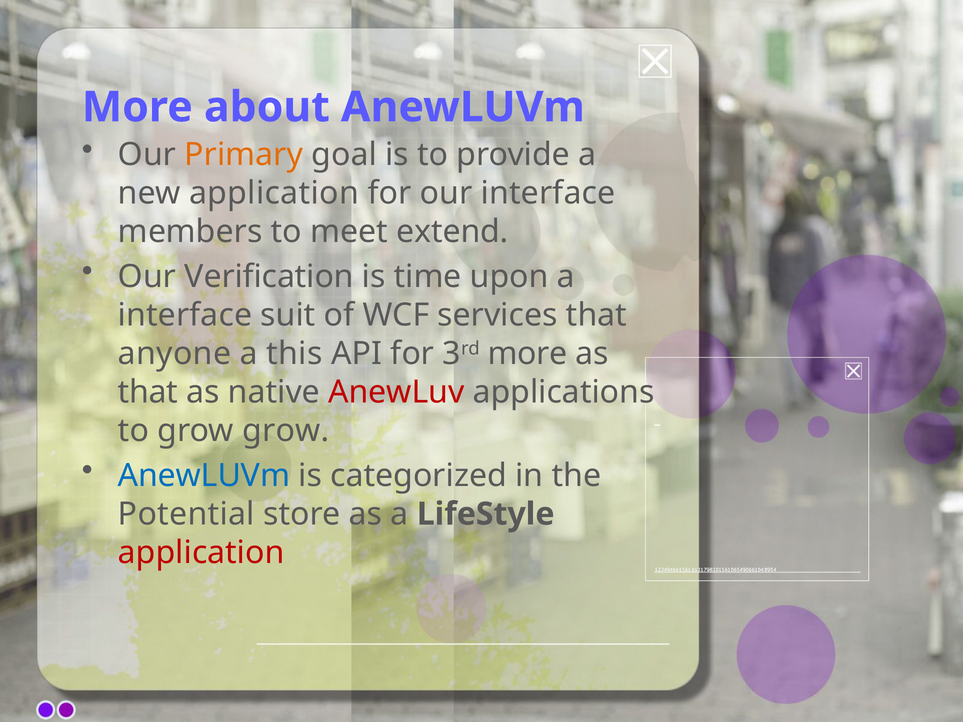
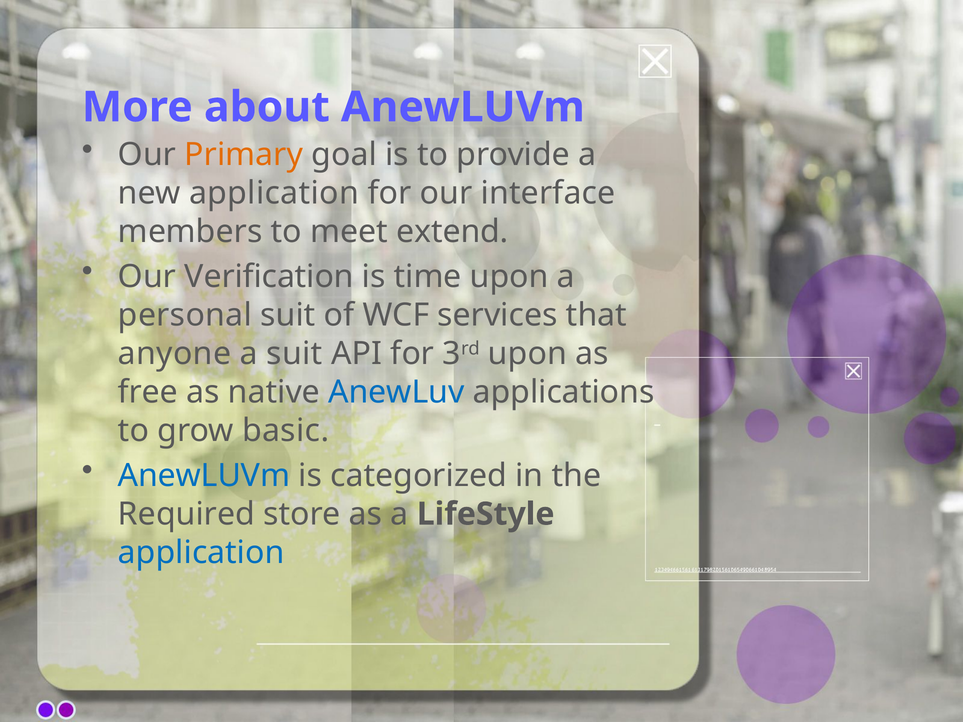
interface: interface -> personal (185, 315)
a this: this -> suit (294, 354)
3rd more: more -> upon (527, 354)
that: that -> free (148, 392)
AnewLuv colour: red -> blue (396, 392)
grow grow: grow -> basic (286, 431)
Potential: Potential -> Required (187, 514)
application colour: red -> blue (201, 553)
